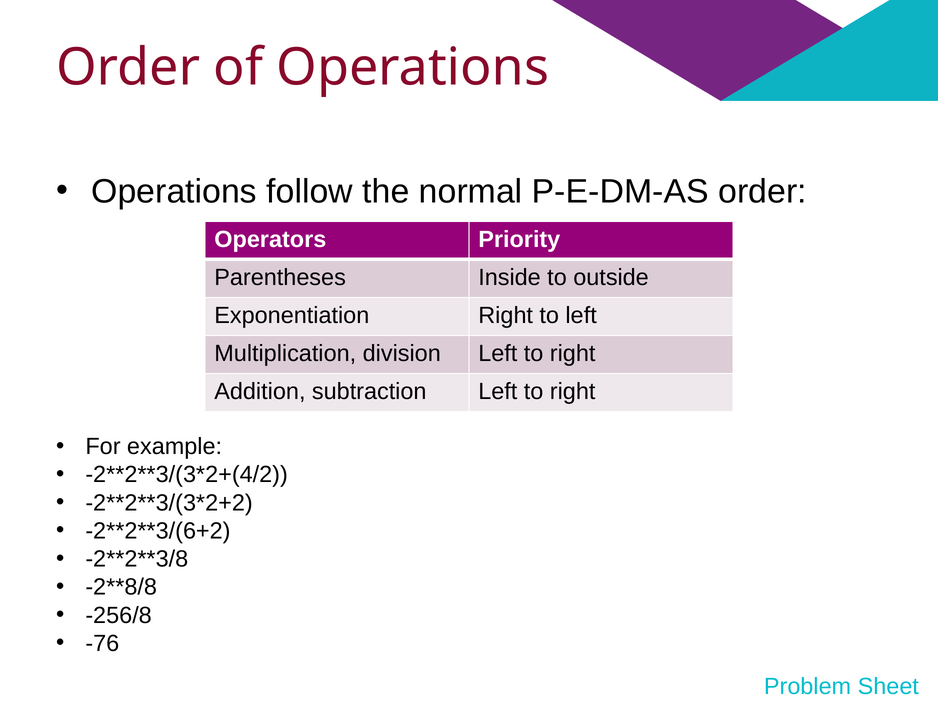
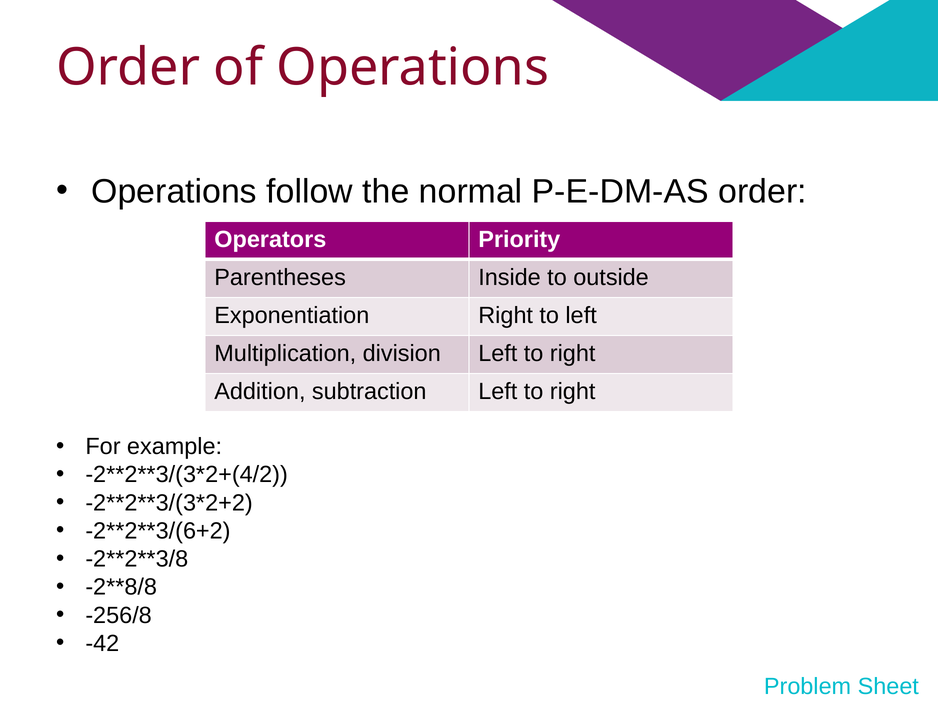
-76: -76 -> -42 (102, 644)
